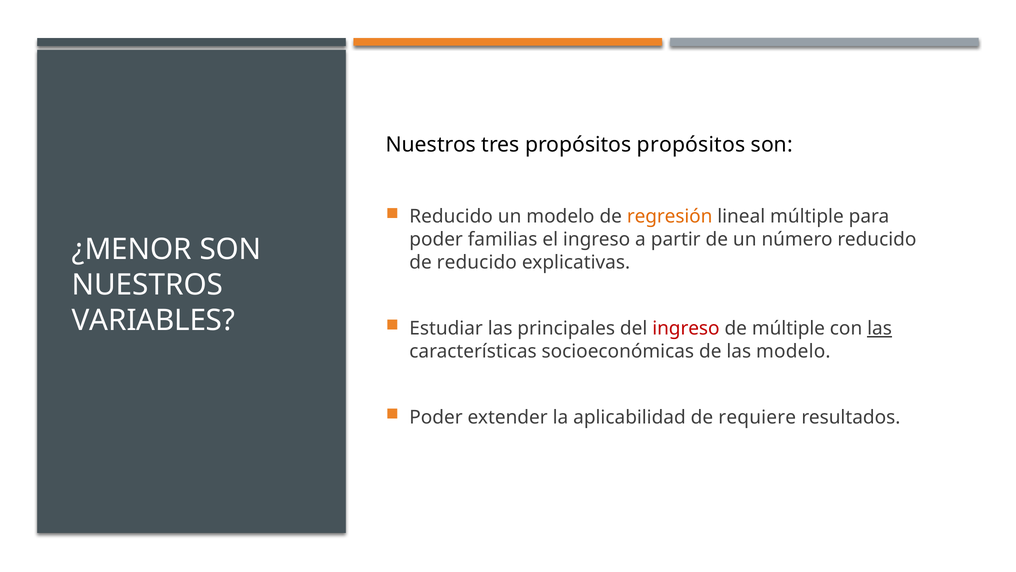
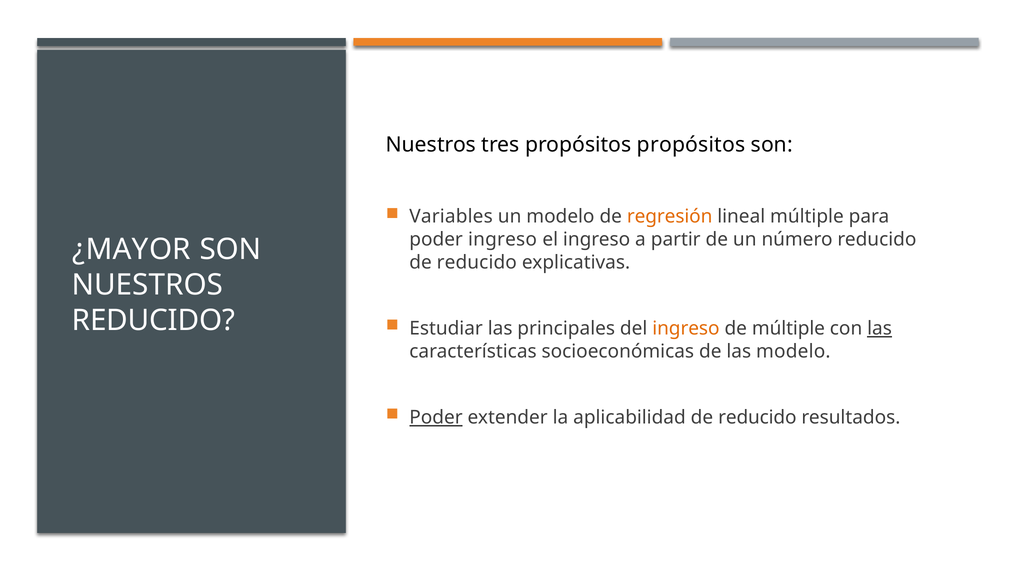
Reducido: Reducido -> Variables (451, 216)
poder familias: familias -> ingreso (503, 239)
¿MENOR: ¿MENOR -> ¿MAYOR (132, 249)
VARIABLES: VARIABLES -> REDUCIDO (153, 320)
ingreso colour: red -> orange (686, 328)
Poder underline: none -> present (436, 417)
aplicabilidad de requiere: requiere -> reducido (757, 417)
